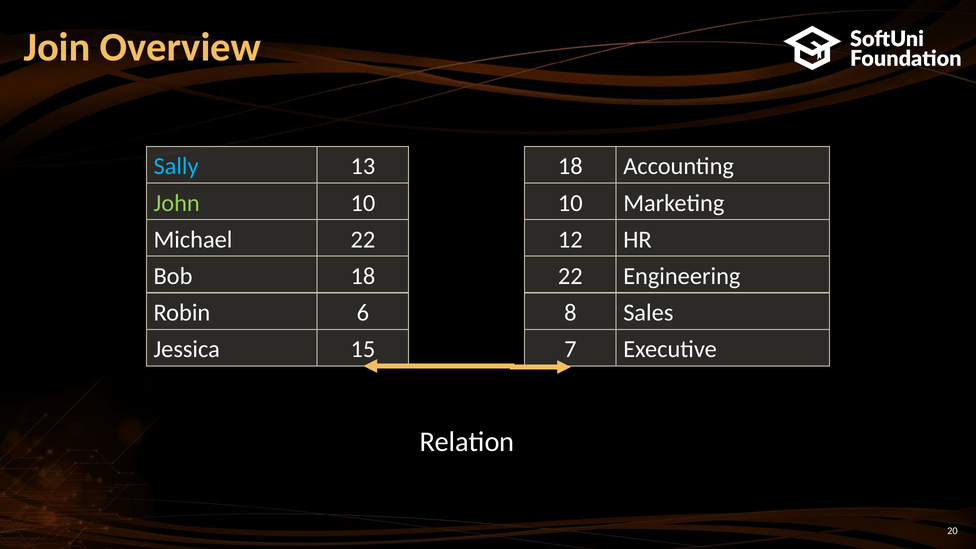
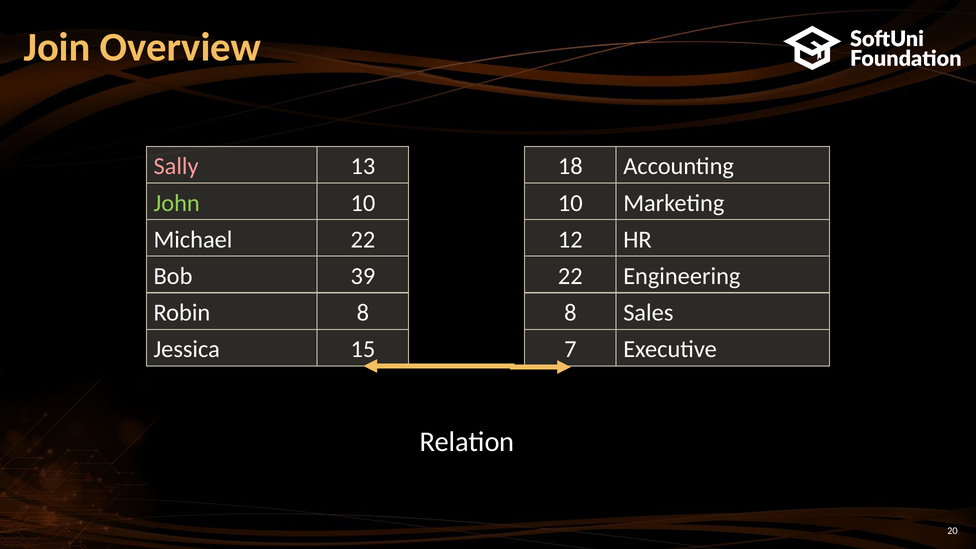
Sally colour: light blue -> pink (176, 166)
Bob 18: 18 -> 39 (363, 276)
Robin 6: 6 -> 8 (363, 313)
